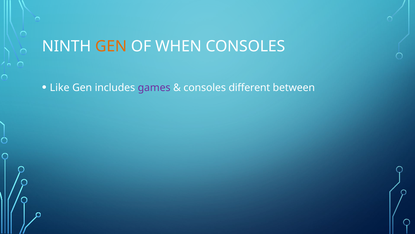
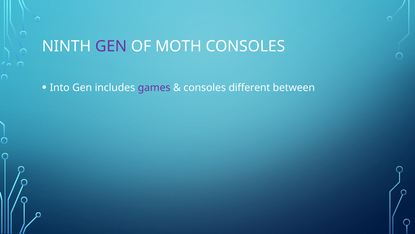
GEN colour: orange -> purple (111, 46)
WHEN: WHEN -> MOTH (178, 46)
Like: Like -> Into (60, 88)
